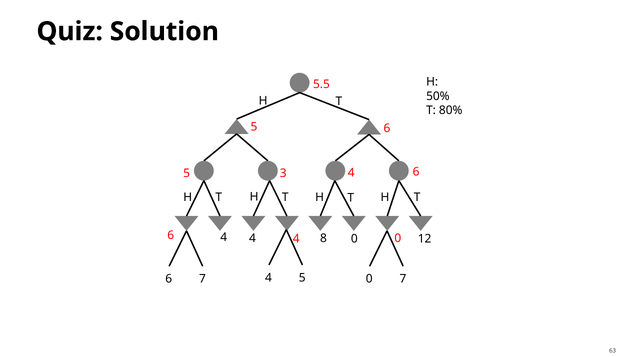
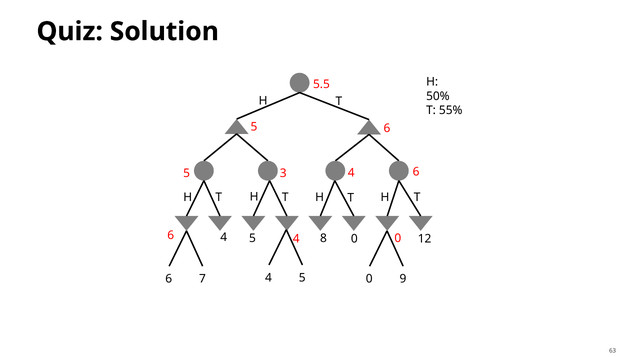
80%: 80% -> 55% (451, 110)
4: 4 -> 5 (252, 239)
0 7: 7 -> 9 (403, 279)
